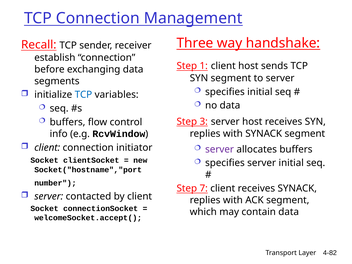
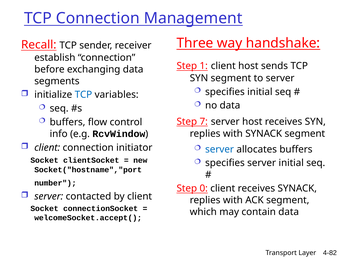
3: 3 -> 7 (204, 122)
server colour: purple -> blue (220, 149)
7: 7 -> 0 (204, 188)
